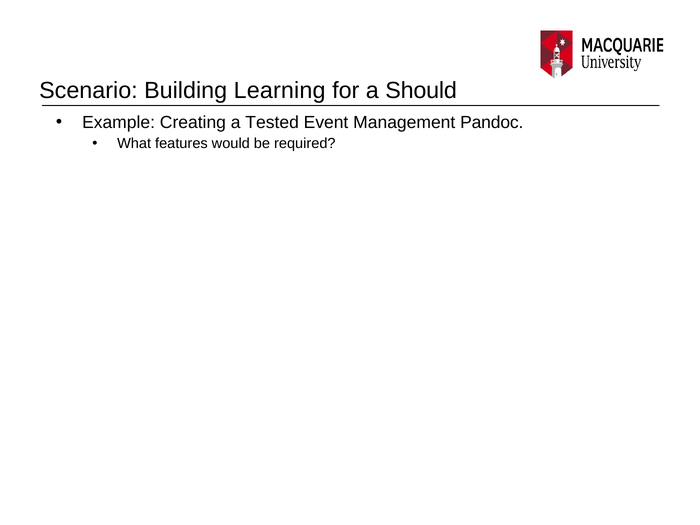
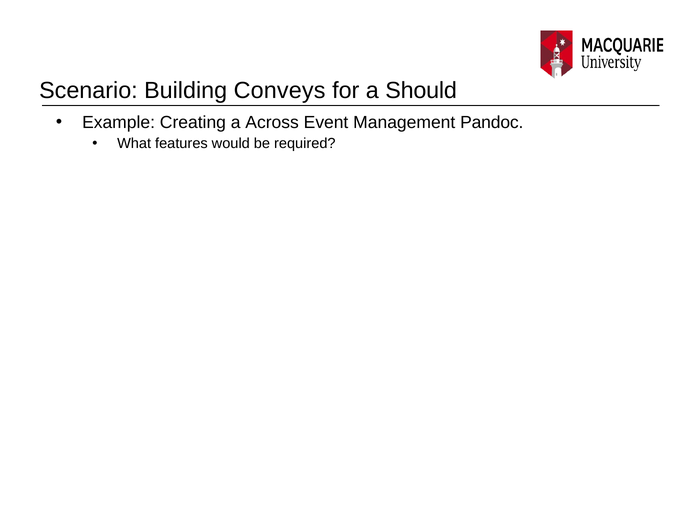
Learning: Learning -> Conveys (280, 91)
Tested: Tested -> Across (272, 122)
